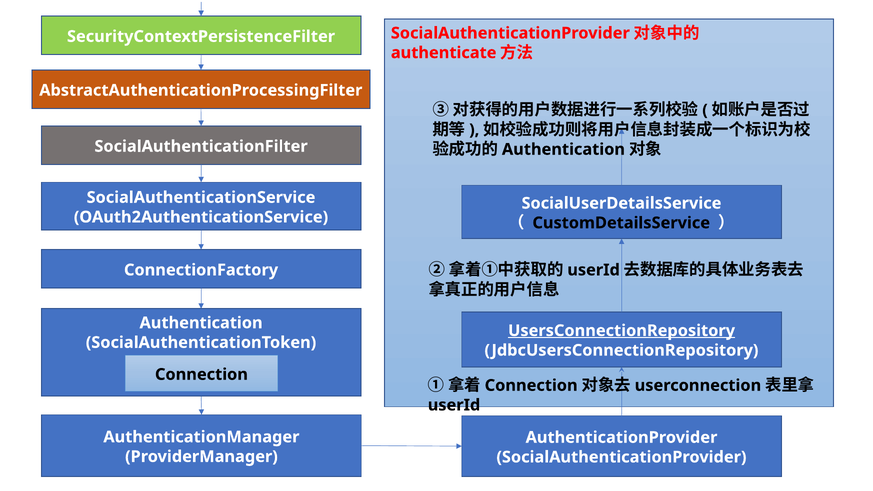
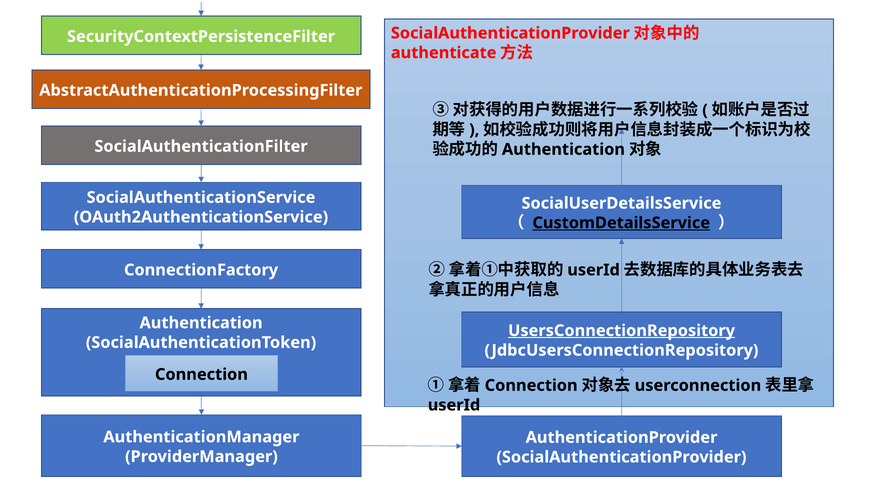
CustomDetailsService underline: none -> present (621, 223)
